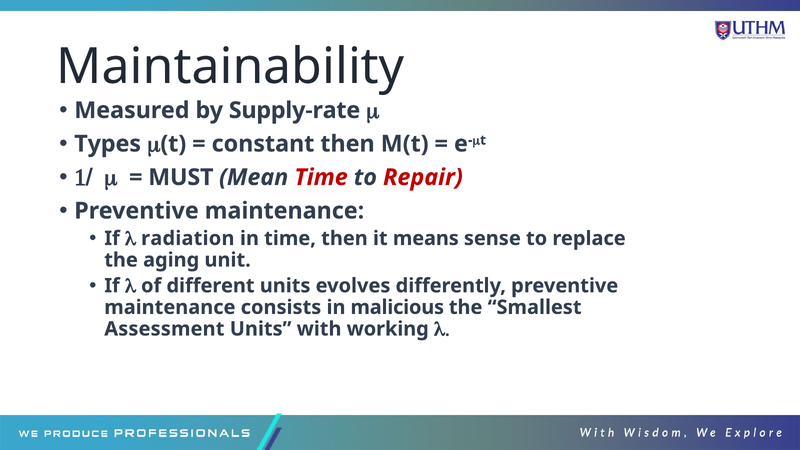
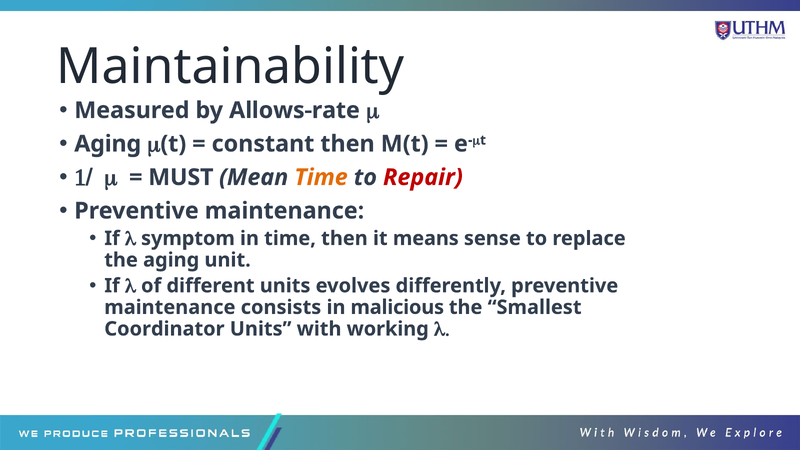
Supply-rate: Supply-rate -> Allows-rate (294, 110)
Types: Types -> Aging (108, 144)
Time colour: red -> orange (321, 177)
radiation: radiation -> symptom (188, 238)
Assessment: Assessment -> Coordinator (164, 329)
